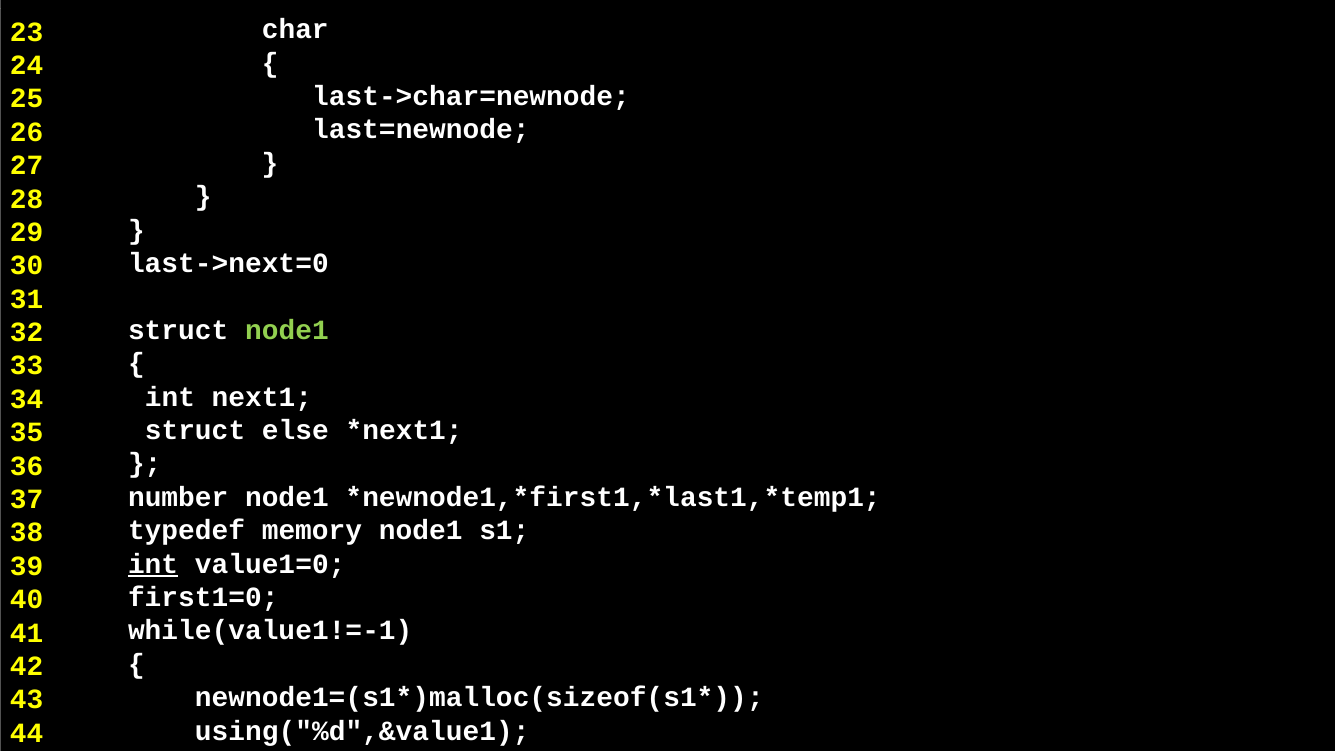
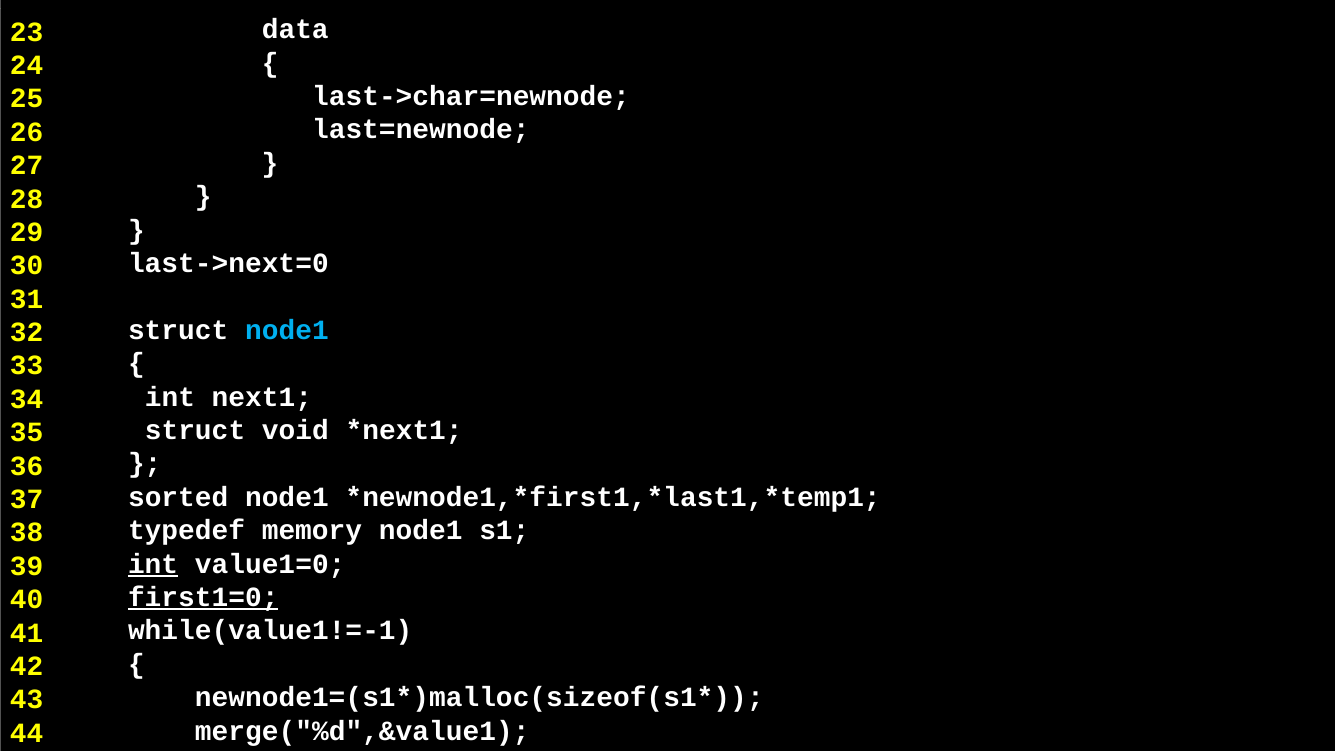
char: char -> data (295, 30)
node1 colour: light green -> light blue (287, 330)
else: else -> void (295, 430)
number: number -> sorted (178, 497)
first1=0 underline: none -> present (203, 597)
using("%d",&value1: using("%d",&value1 -> merge("%d",&value1 (362, 731)
